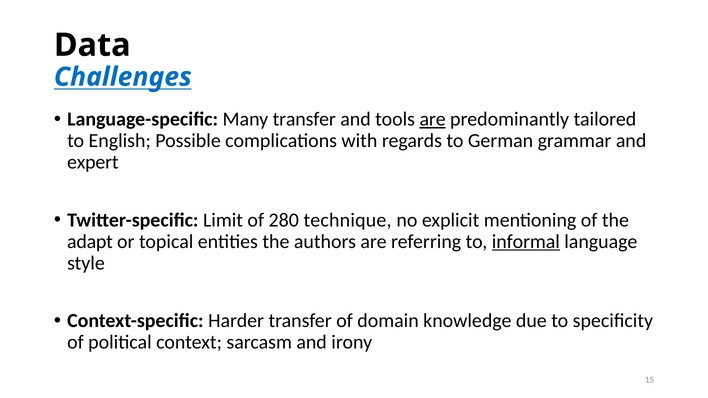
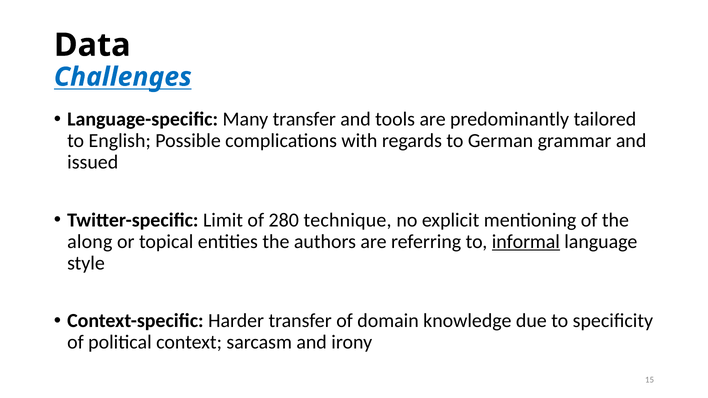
are underline: present -> none (433, 119)
expert: expert -> issued (93, 162)
adapt: adapt -> along (90, 242)
